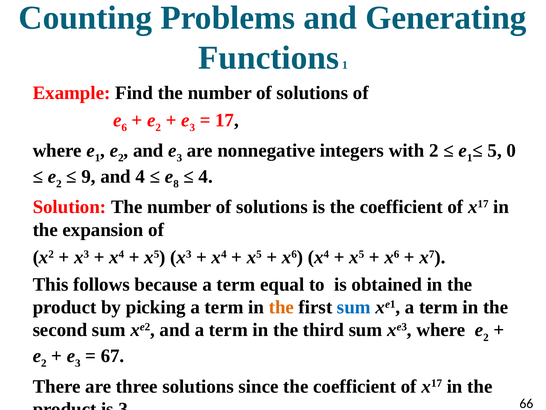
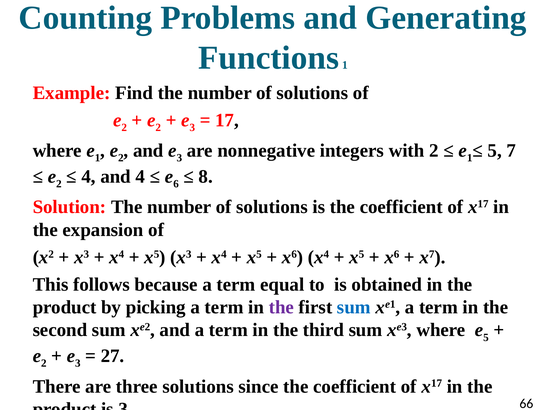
6: 6 -> 2 (124, 127)
0: 0 -> 7 (511, 150)
9: 9 -> 4 (89, 176)
8: 8 -> 6 (176, 184)
4: 4 -> 8 (206, 176)
the colour: orange -> purple (281, 307)
2: 2 -> 5 (486, 337)
67: 67 -> 27 (113, 356)
